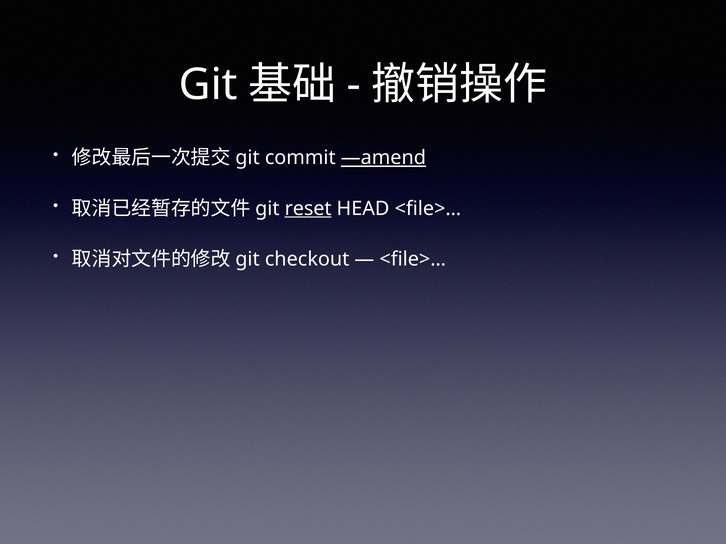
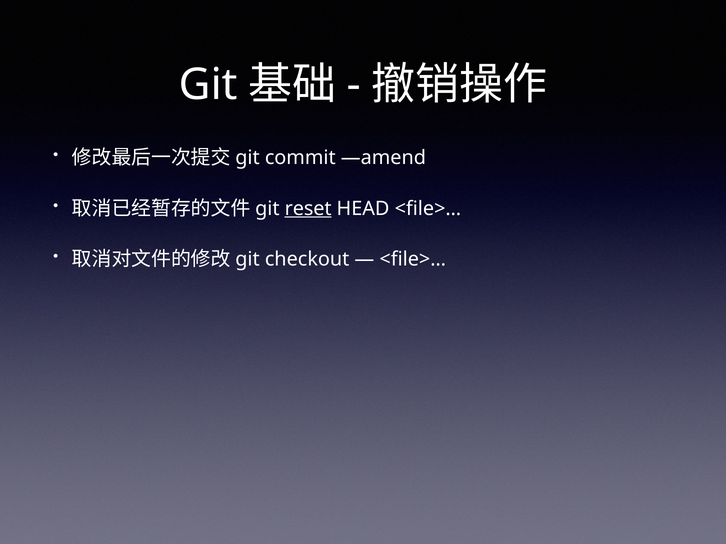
—amend underline: present -> none (383, 158)
